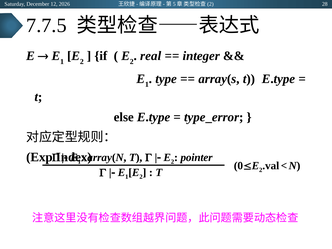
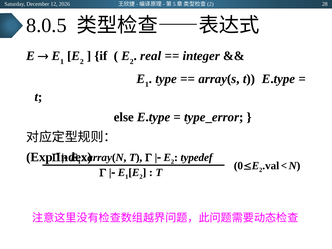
7.7.5: 7.7.5 -> 8.0.5 (46, 25)
pointer: pointer -> typedef (197, 157)
